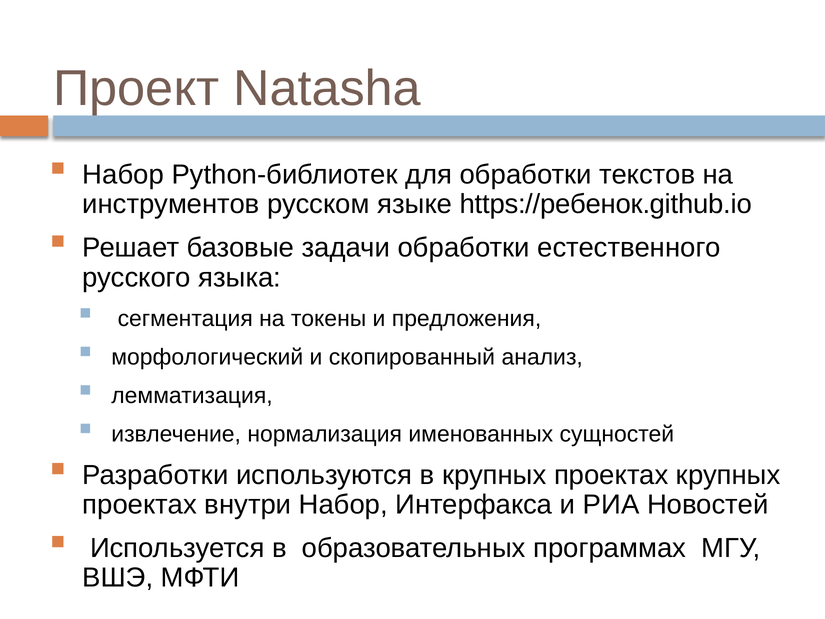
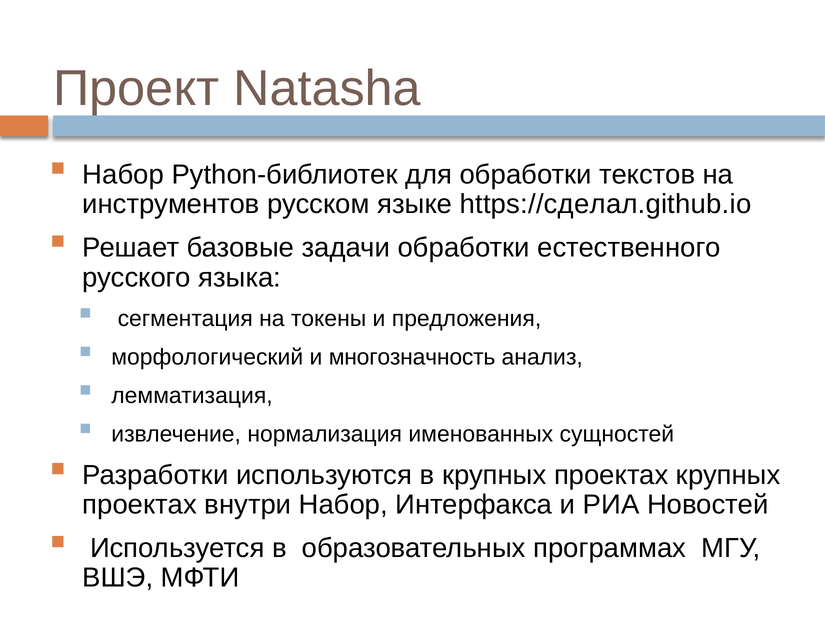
https://ребенок.github.io: https://ребенок.github.io -> https://сделал.github.io (606, 204)
скопированный: скопированный -> многозначность (412, 357)
